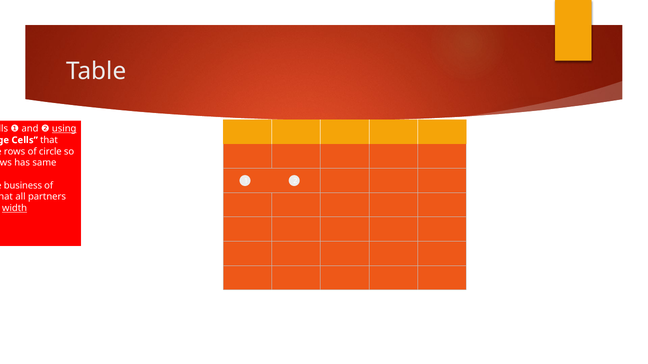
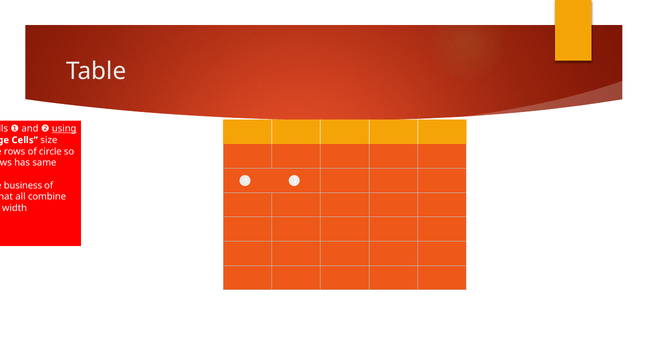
Cells that: that -> size (49, 140)
partners: partners -> combine (47, 197)
width underline: present -> none (15, 208)
